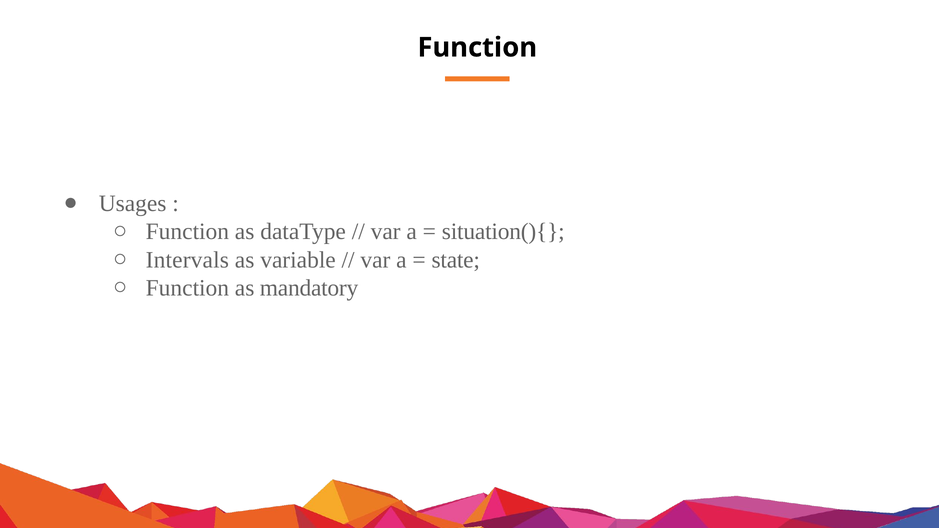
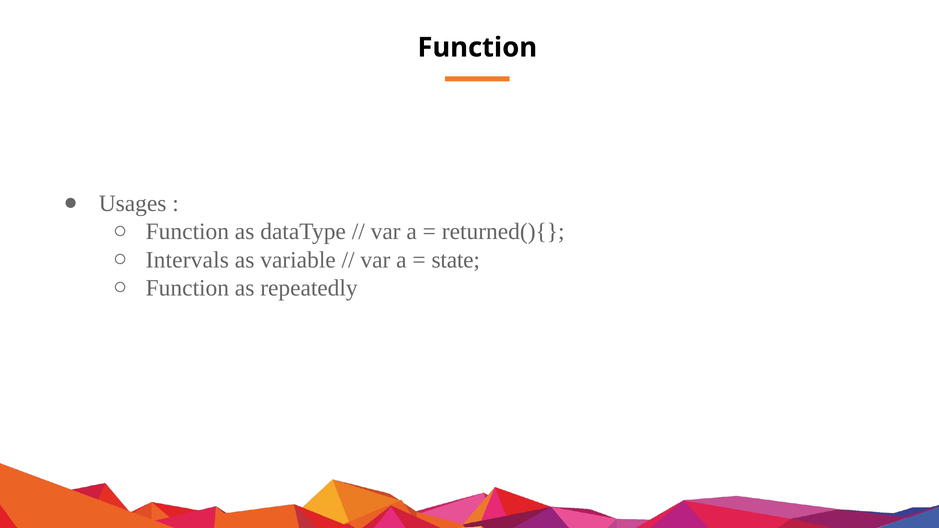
situation(){: situation(){ -> returned(){ (503, 232)
mandatory: mandatory -> repeatedly (309, 288)
